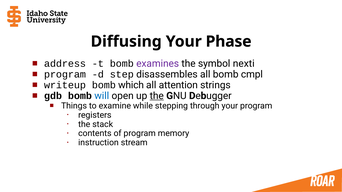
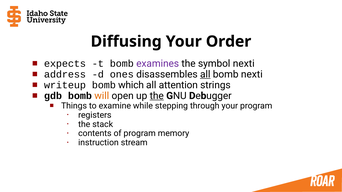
Phase: Phase -> Order (229, 42)
address: address -> expects (65, 64)
program: program -> address (65, 74)
step: step -> ones (122, 74)
all underline: none -> present (205, 74)
bomb cmpl: cmpl -> nexti (252, 74)
will colour: blue -> orange (102, 96)
